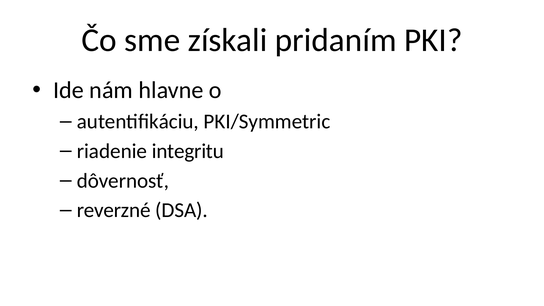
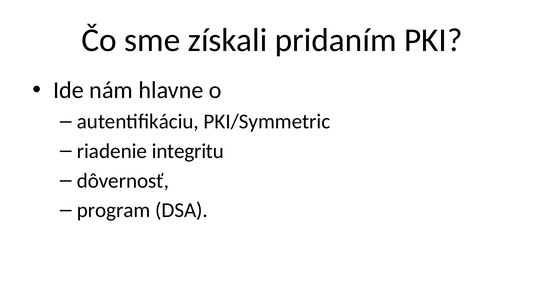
reverzné: reverzné -> program (114, 210)
